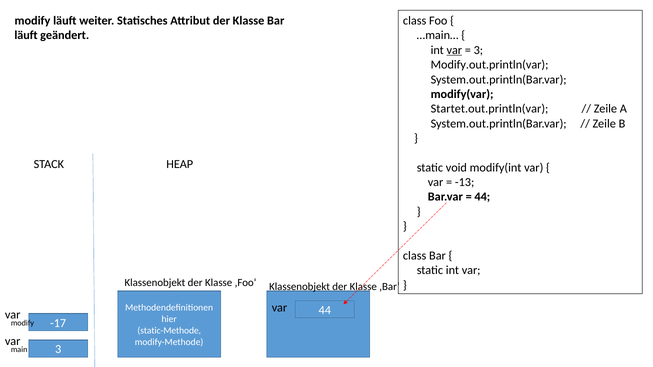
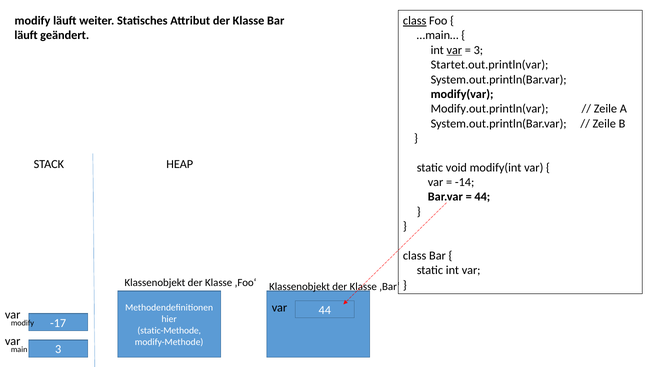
class underline: none -> present (415, 21)
Modify.out.println(var: Modify.out.println(var -> Startet.out.println(var (490, 65)
Startet.out.println(var: Startet.out.println(var -> Modify.out.println(var (490, 109)
-13: -13 -> -14 (465, 182)
